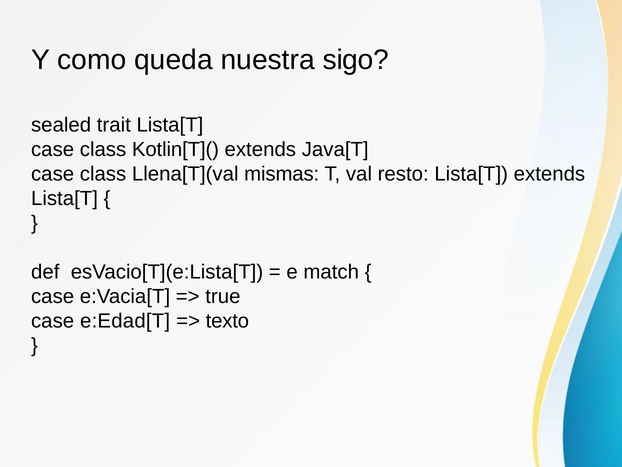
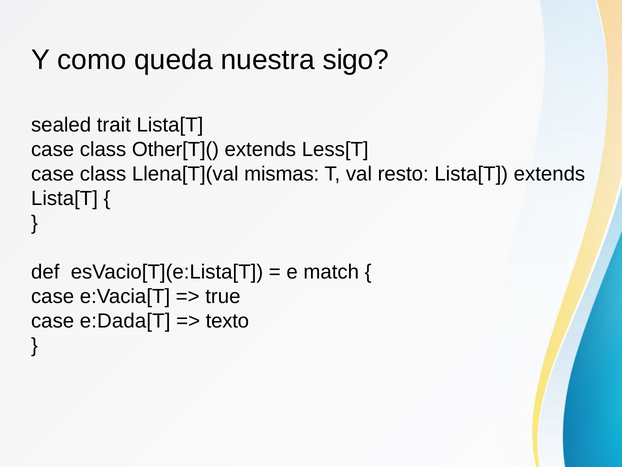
Kotlin[T](: Kotlin[T]( -> Other[T]( (175, 149)
Java[T: Java[T -> Less[T (335, 149)
e:Edad[T: e:Edad[T -> e:Dada[T (125, 321)
